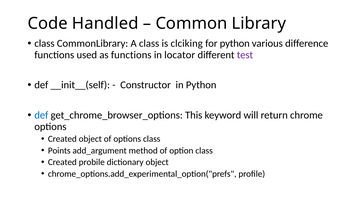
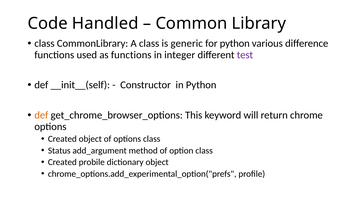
clciking: clciking -> generic (187, 44)
locator: locator -> integer (180, 55)
def colour: blue -> orange (41, 116)
Points: Points -> Status (59, 151)
